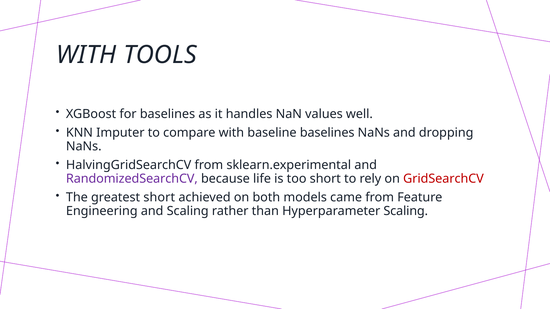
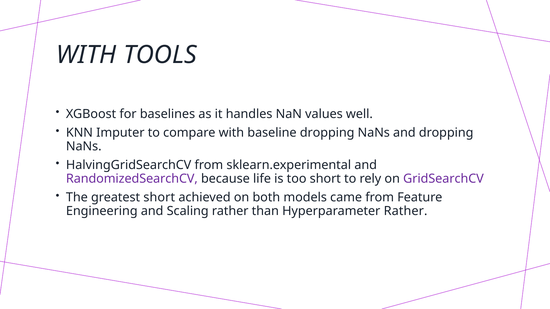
baseline baselines: baselines -> dropping (327, 133)
GridSearchCV colour: red -> purple (443, 179)
Hyperparameter Scaling: Scaling -> Rather (406, 211)
